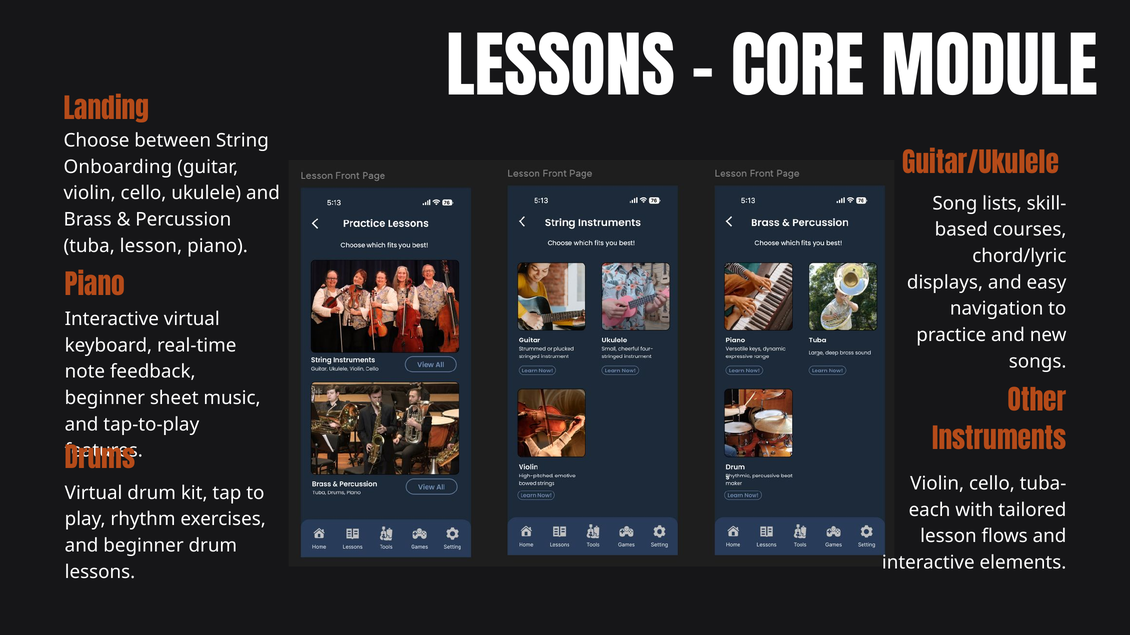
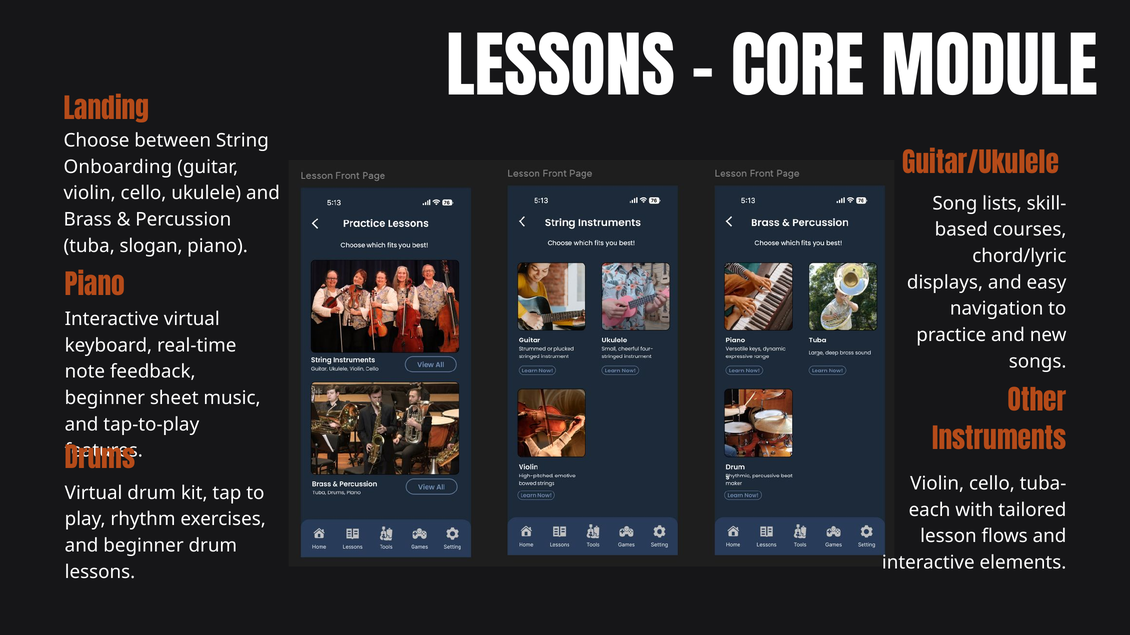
tuba lesson: lesson -> slogan (151, 246)
